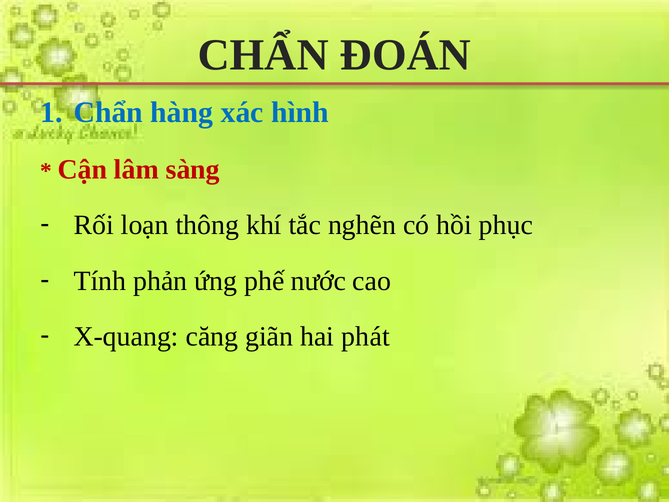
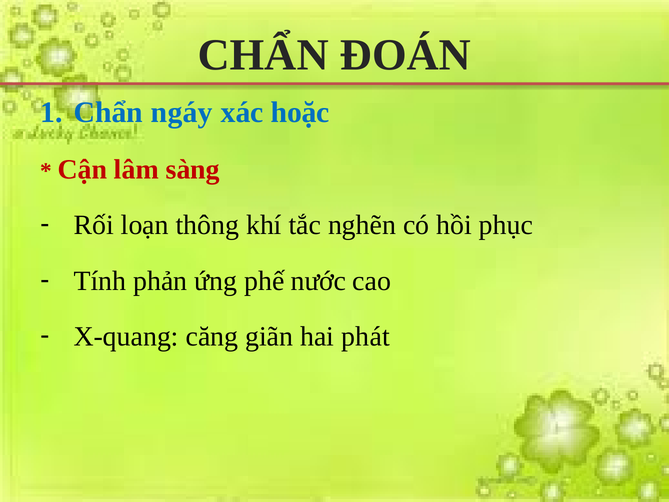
hàng: hàng -> ngáy (182, 112)
hình: hình -> hoặc (300, 112)
